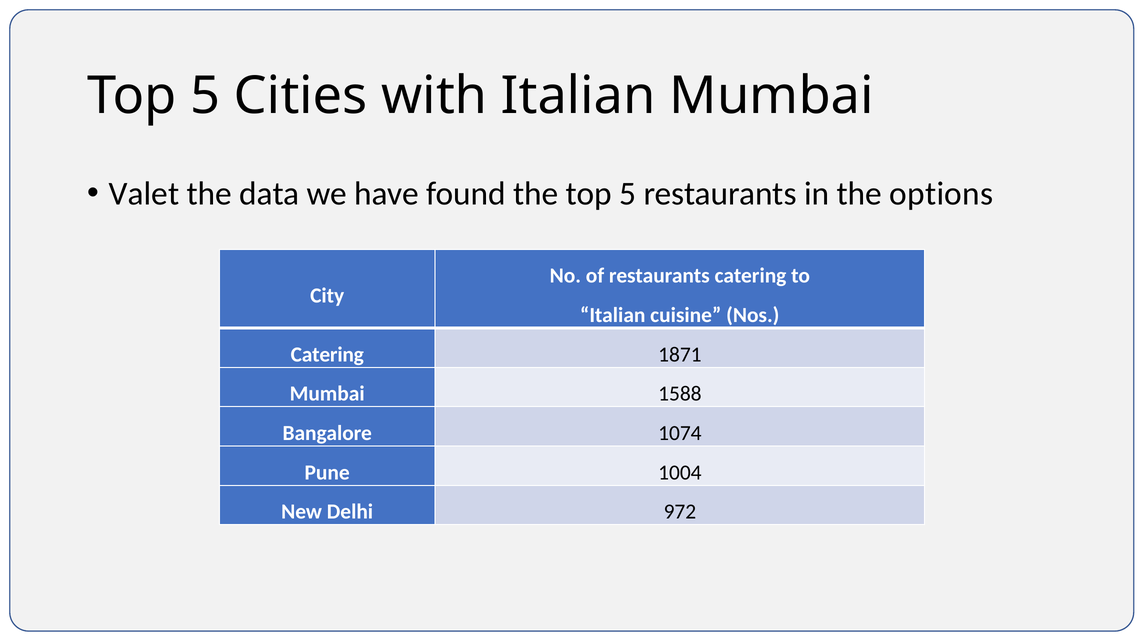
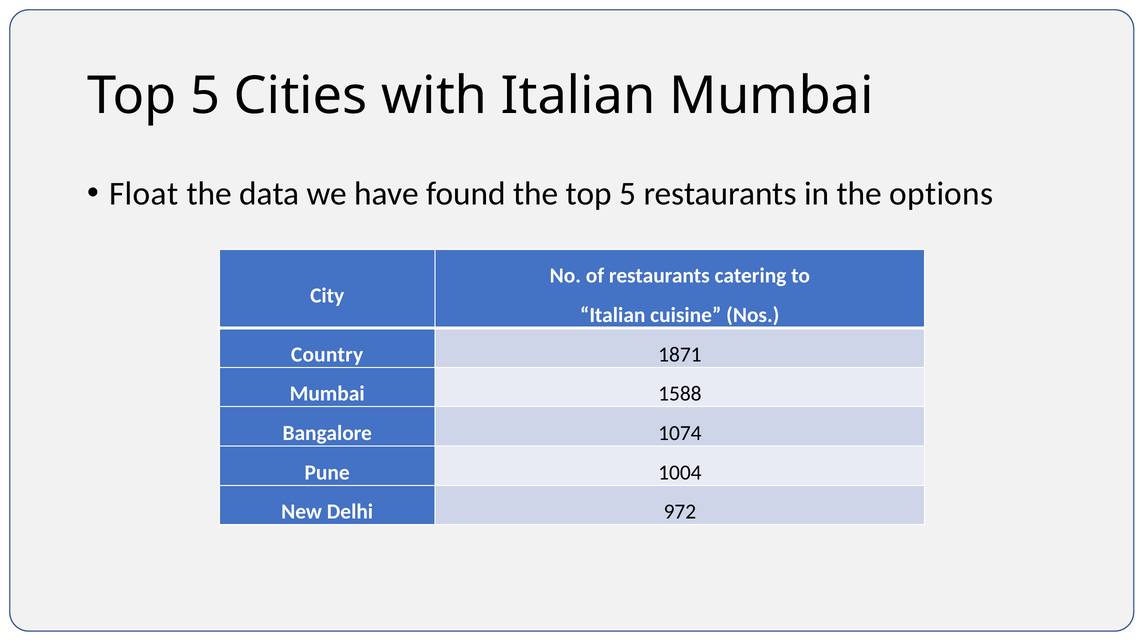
Valet: Valet -> Float (144, 193)
Catering: Catering -> Country (327, 354)
